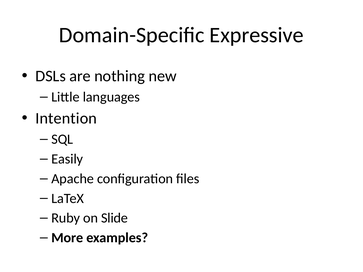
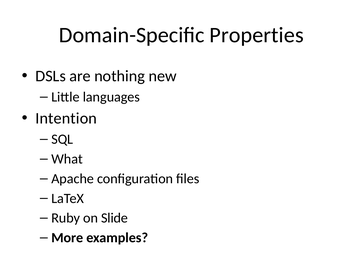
Expressive: Expressive -> Properties (257, 35)
Easily: Easily -> What (67, 159)
